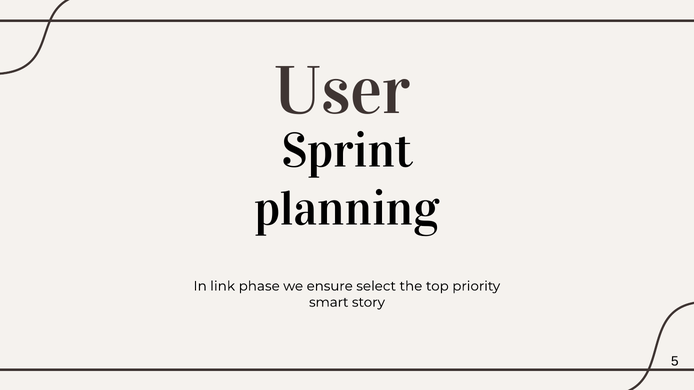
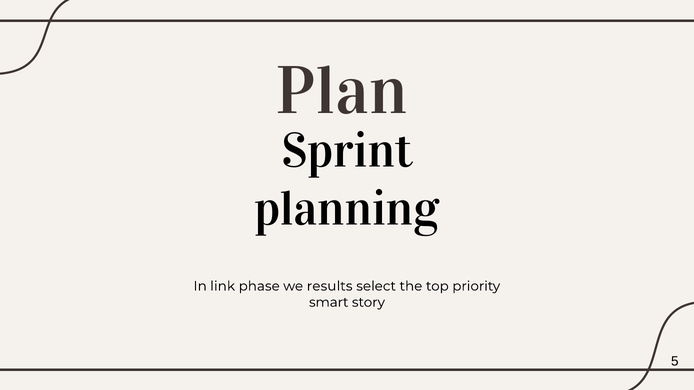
User: User -> Plan (342, 91)
ensure: ensure -> results (330, 286)
